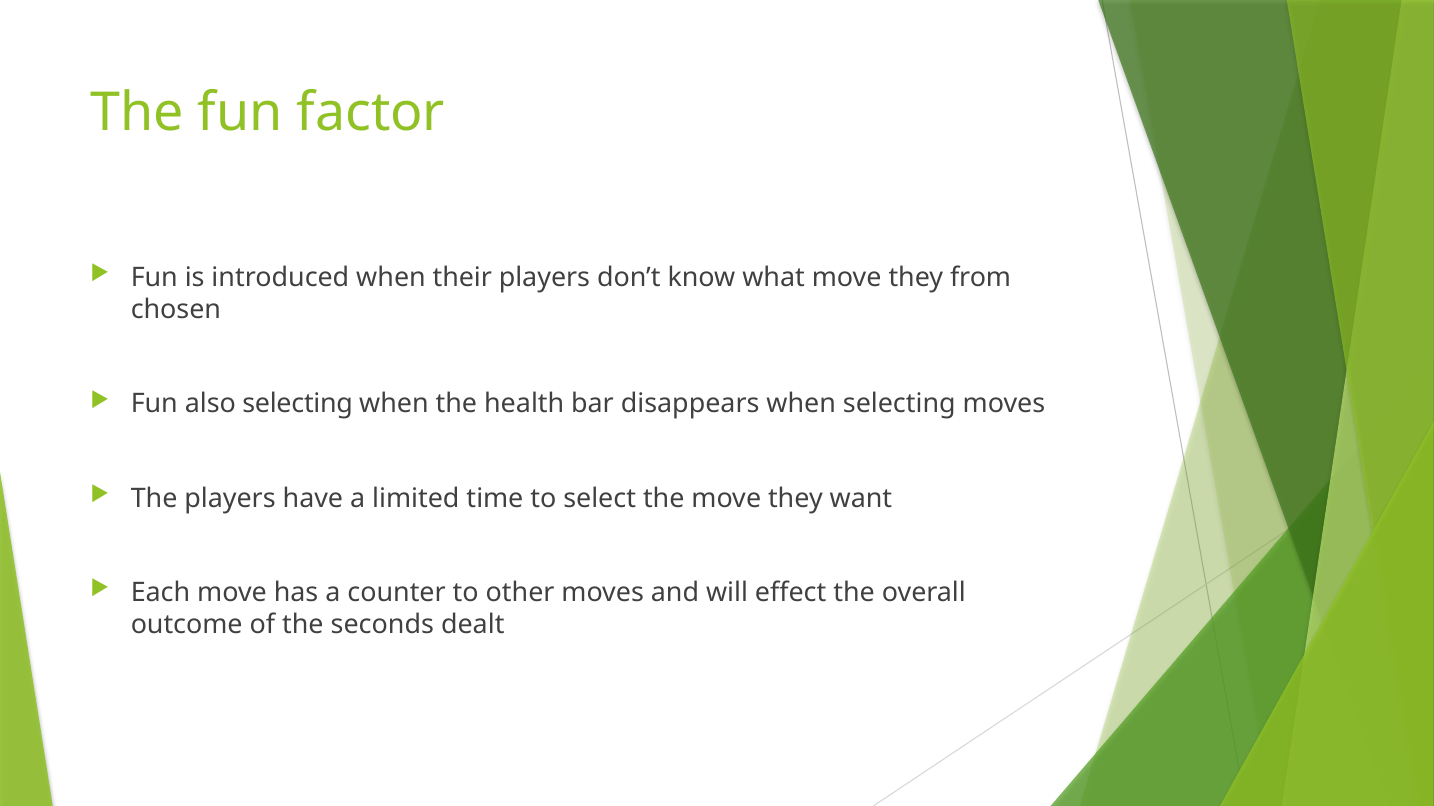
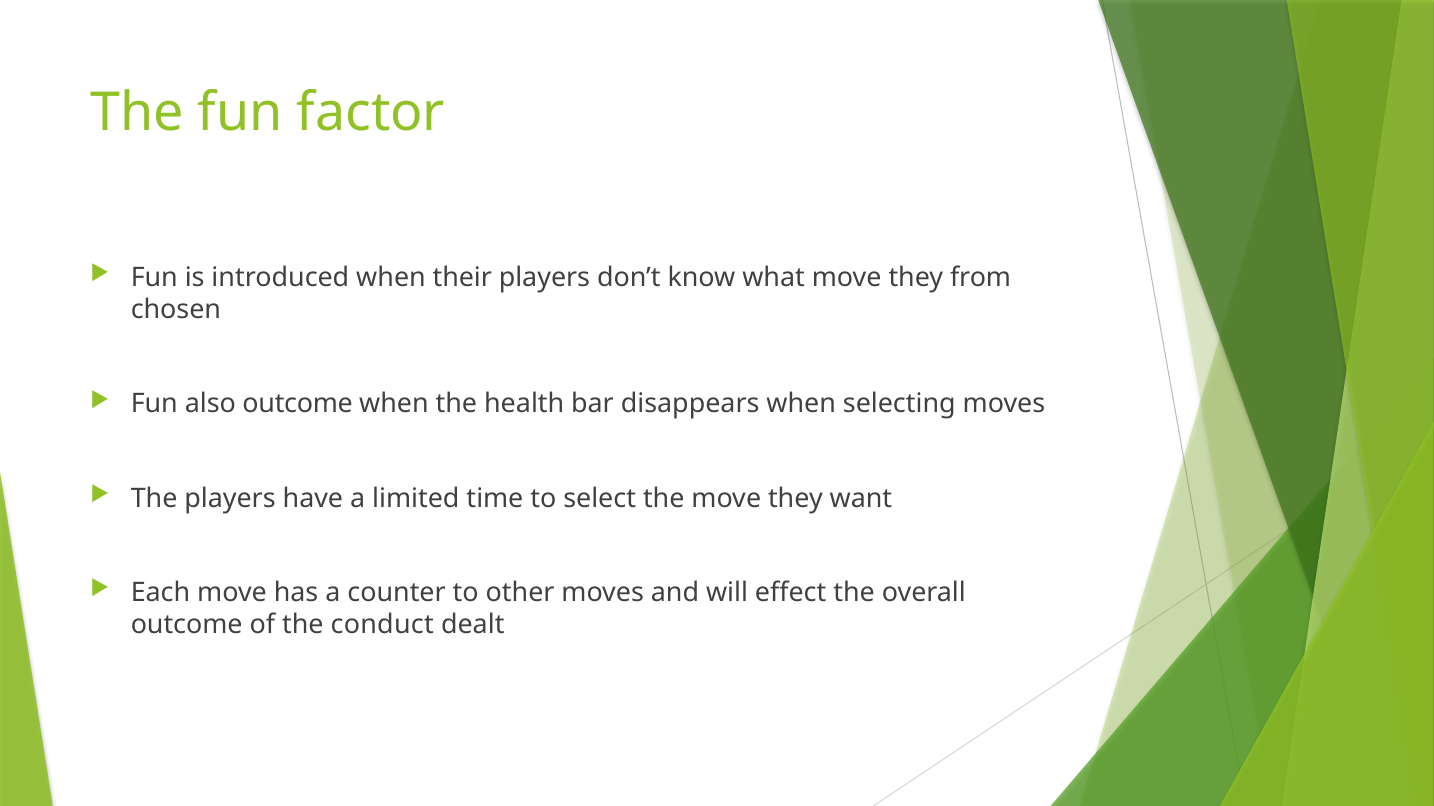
also selecting: selecting -> outcome (298, 404)
seconds: seconds -> conduct (382, 625)
